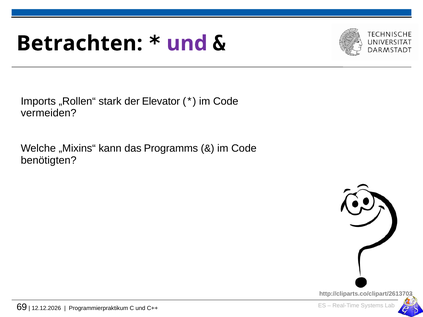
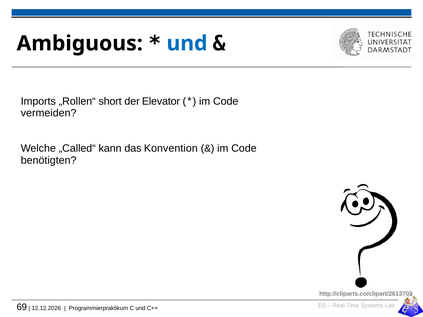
Betrachten: Betrachten -> Ambiguous (80, 43)
und colour: purple -> blue (187, 43)
stark: stark -> short (110, 101)
„Mixins“: „Mixins“ -> „Called“ (77, 149)
Programms: Programms -> Konvention (171, 149)
